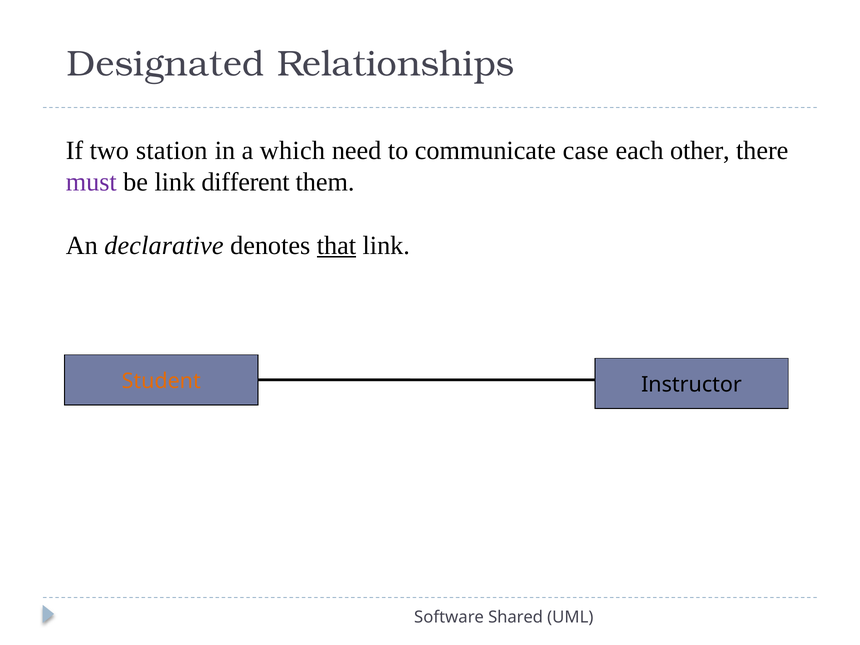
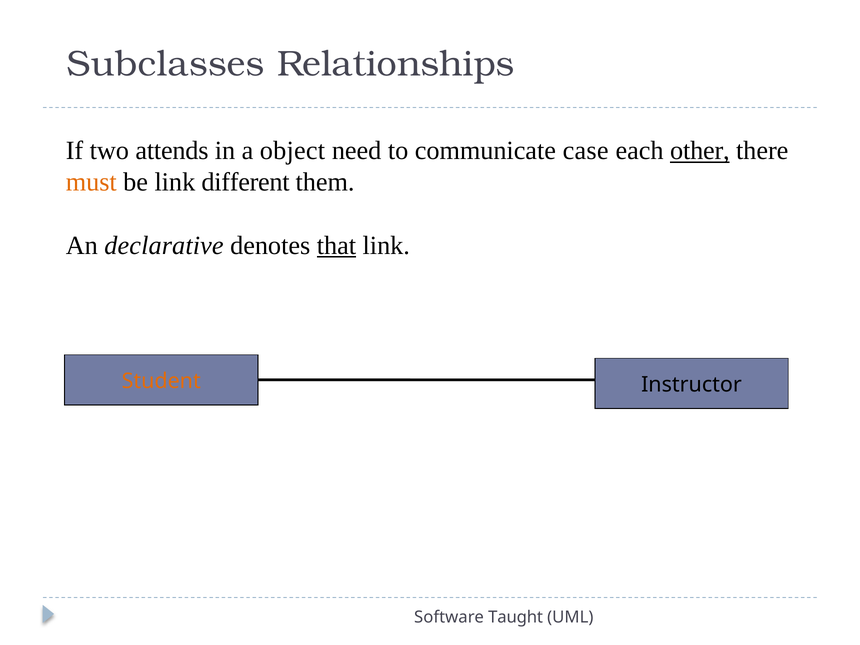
Designated: Designated -> Subclasses (166, 64)
station: station -> attends (172, 151)
which: which -> object (292, 151)
other underline: none -> present (700, 151)
must colour: purple -> orange (91, 182)
Shared: Shared -> Taught (516, 617)
